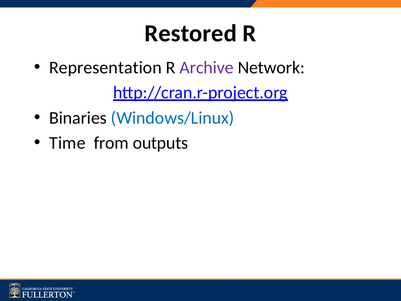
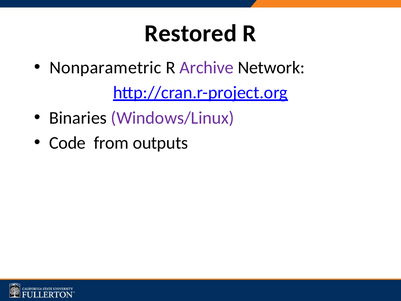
Representation: Representation -> Nonparametric (105, 67)
Windows/Linux colour: blue -> purple (173, 118)
Time: Time -> Code (67, 143)
